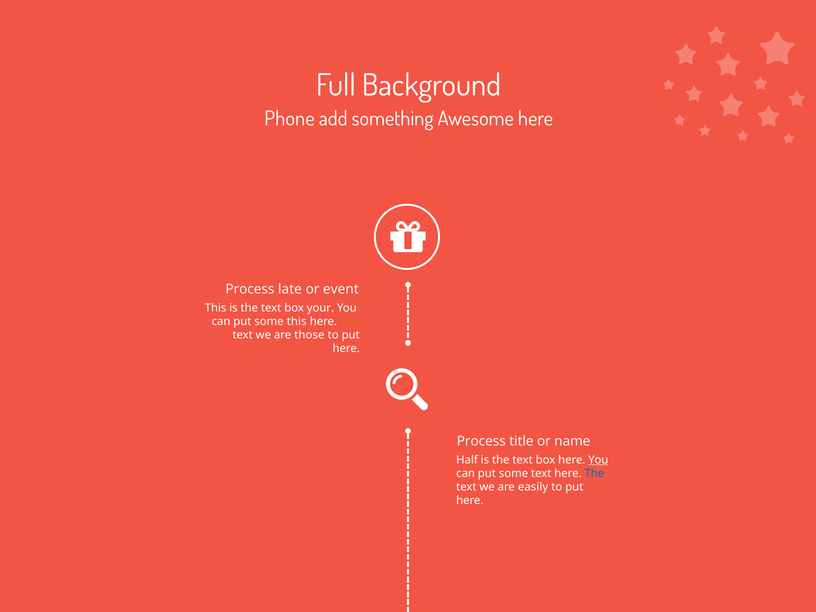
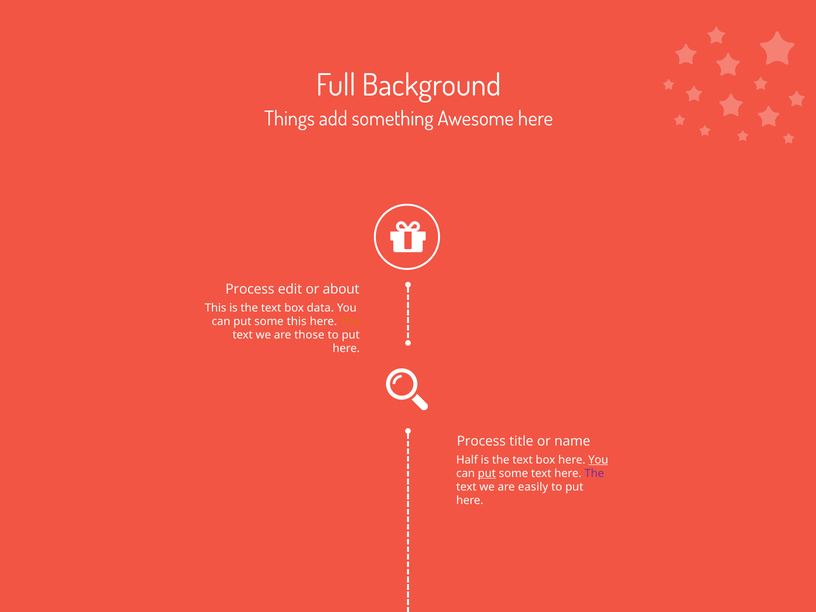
Phone: Phone -> Things (290, 119)
late: late -> edit (290, 289)
event: event -> about (341, 289)
your: your -> data (320, 308)
put underline: none -> present (487, 473)
The colour: blue -> purple (594, 473)
